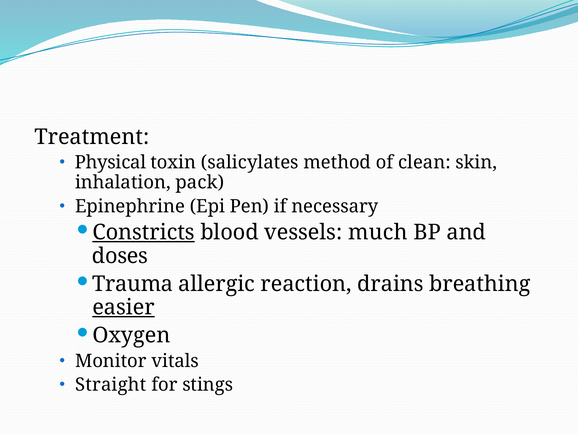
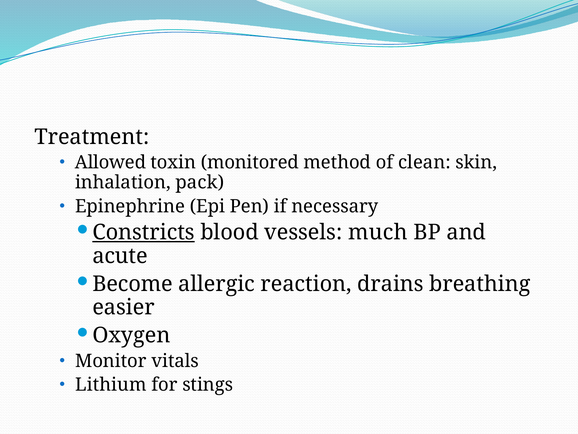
Physical: Physical -> Allowed (110, 162)
salicylates: salicylates -> monitored (250, 162)
doses: doses -> acute (120, 256)
Trauma: Trauma -> Become (133, 284)
easier underline: present -> none (124, 307)
Straight: Straight -> Lithium (111, 384)
